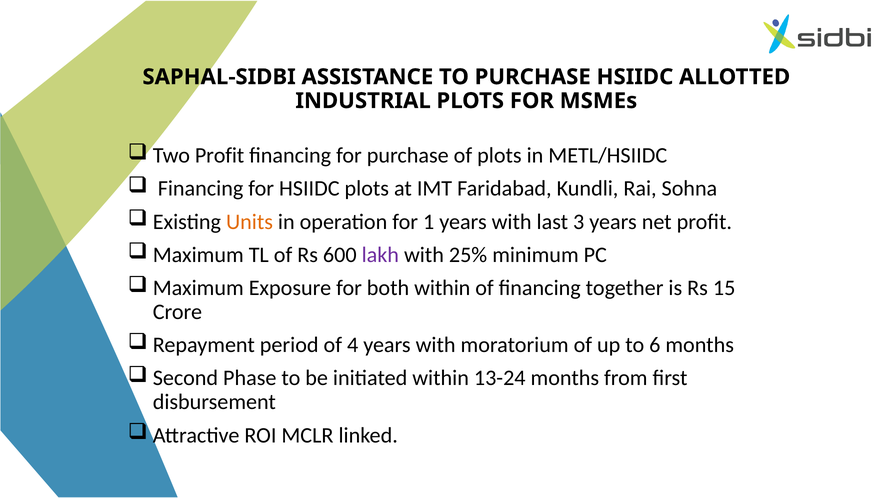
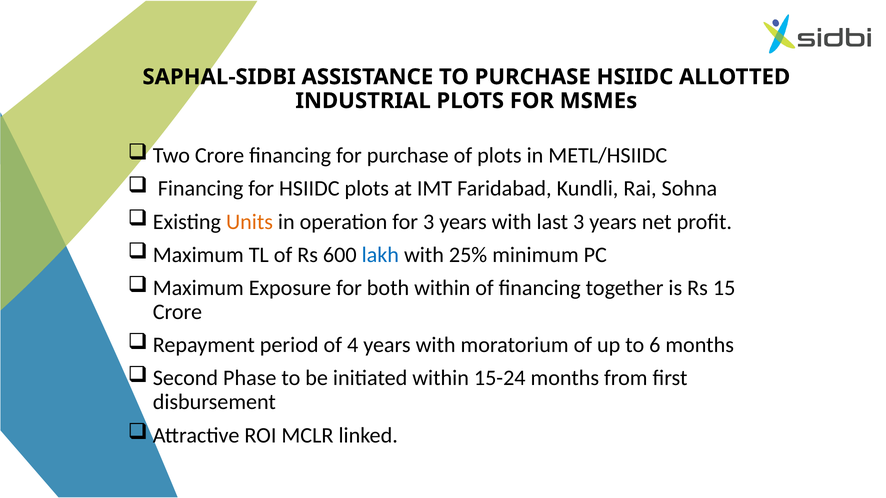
Two Profit: Profit -> Crore (220, 156)
for 1: 1 -> 3 (429, 222)
lakh colour: purple -> blue (380, 255)
13-24: 13-24 -> 15-24 (500, 378)
